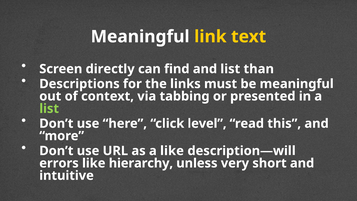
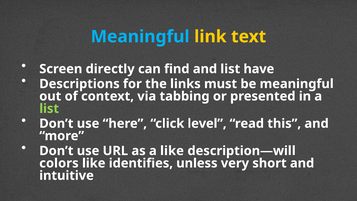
Meaningful colour: white -> light blue (140, 37)
than: than -> have (259, 69)
errors: errors -> colors (59, 163)
hierarchy: hierarchy -> identifies (141, 163)
